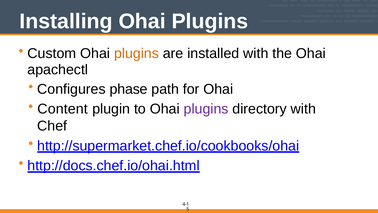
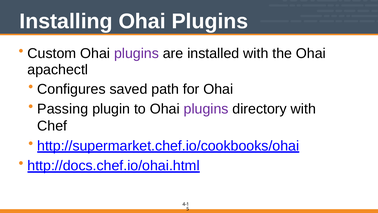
plugins colour: orange -> purple (136, 53)
phase: phase -> saved (129, 89)
Content: Content -> Passing (63, 109)
